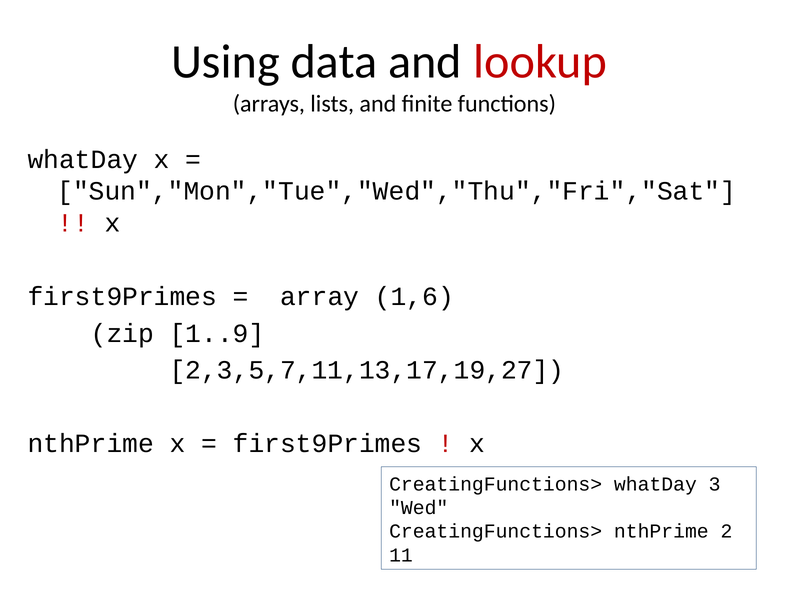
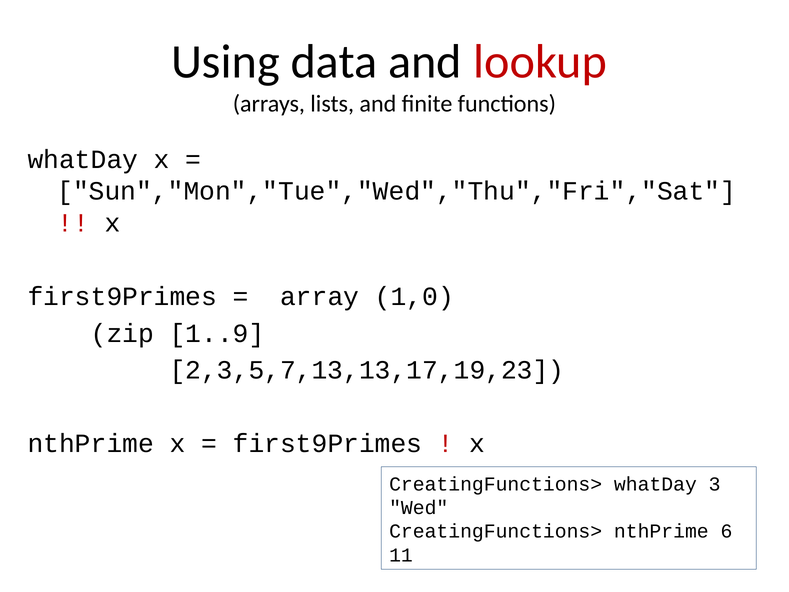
1,6: 1,6 -> 1,0 (414, 296)
2,3,5,7,11,13,17,19,27: 2,3,5,7,11,13,17,19,27 -> 2,3,5,7,13,13,17,19,23 (367, 370)
2: 2 -> 6 (726, 531)
